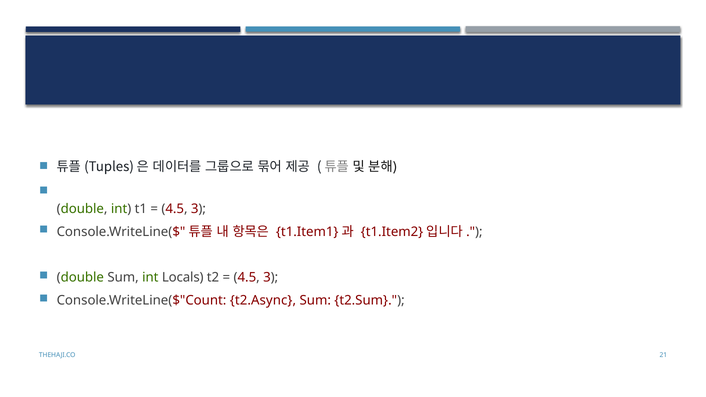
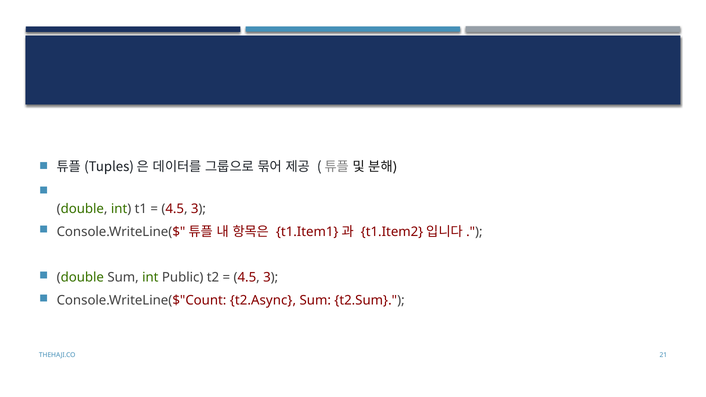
Locals: Locals -> Public (183, 278)
